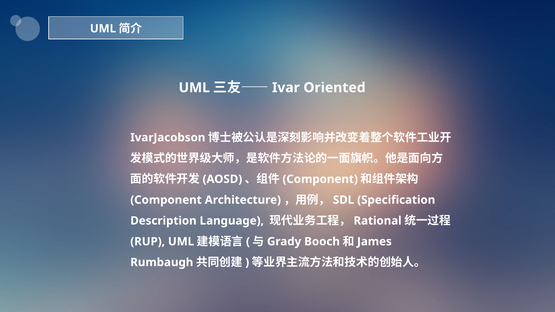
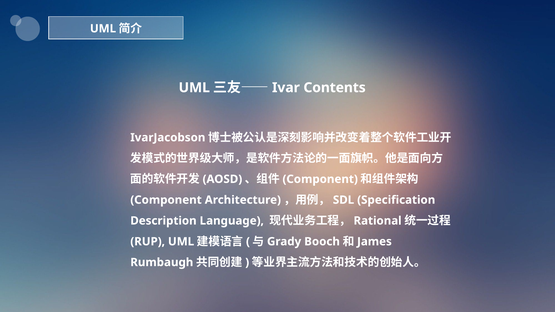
Oriented: Oriented -> Contents (335, 88)
